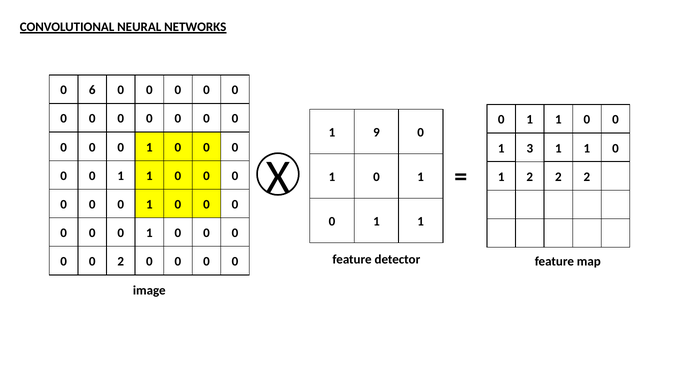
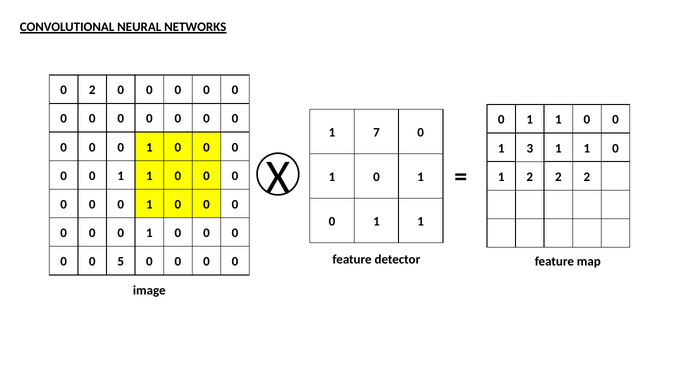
0 6: 6 -> 2 (92, 90)
9: 9 -> 7 (376, 132)
0 2: 2 -> 5 (121, 261)
